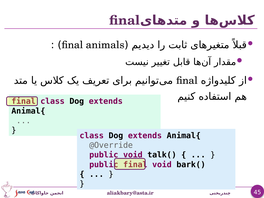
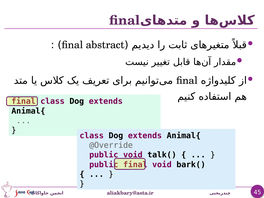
animals: animals -> abstract (105, 45)
